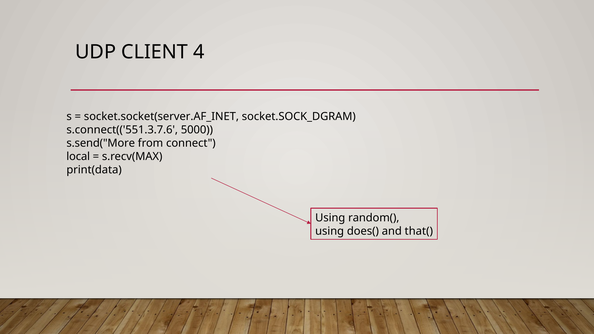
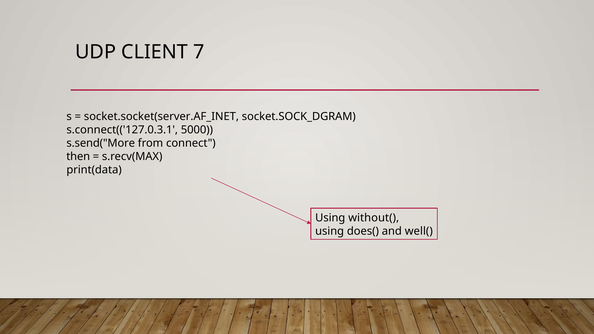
4: 4 -> 7 (199, 52)
s.connect(('551.3.7.6: s.connect(('551.3.7.6 -> s.connect(('127.0.3.1 (122, 130)
local: local -> then (78, 157)
random(: random( -> without( (374, 218)
that(: that( -> well( (419, 231)
